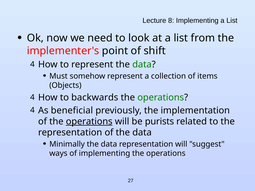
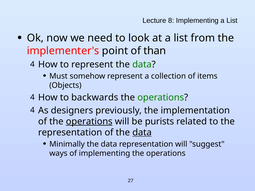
shift: shift -> than (155, 51)
beneficial: beneficial -> designers (72, 111)
data underline: none -> present (142, 133)
